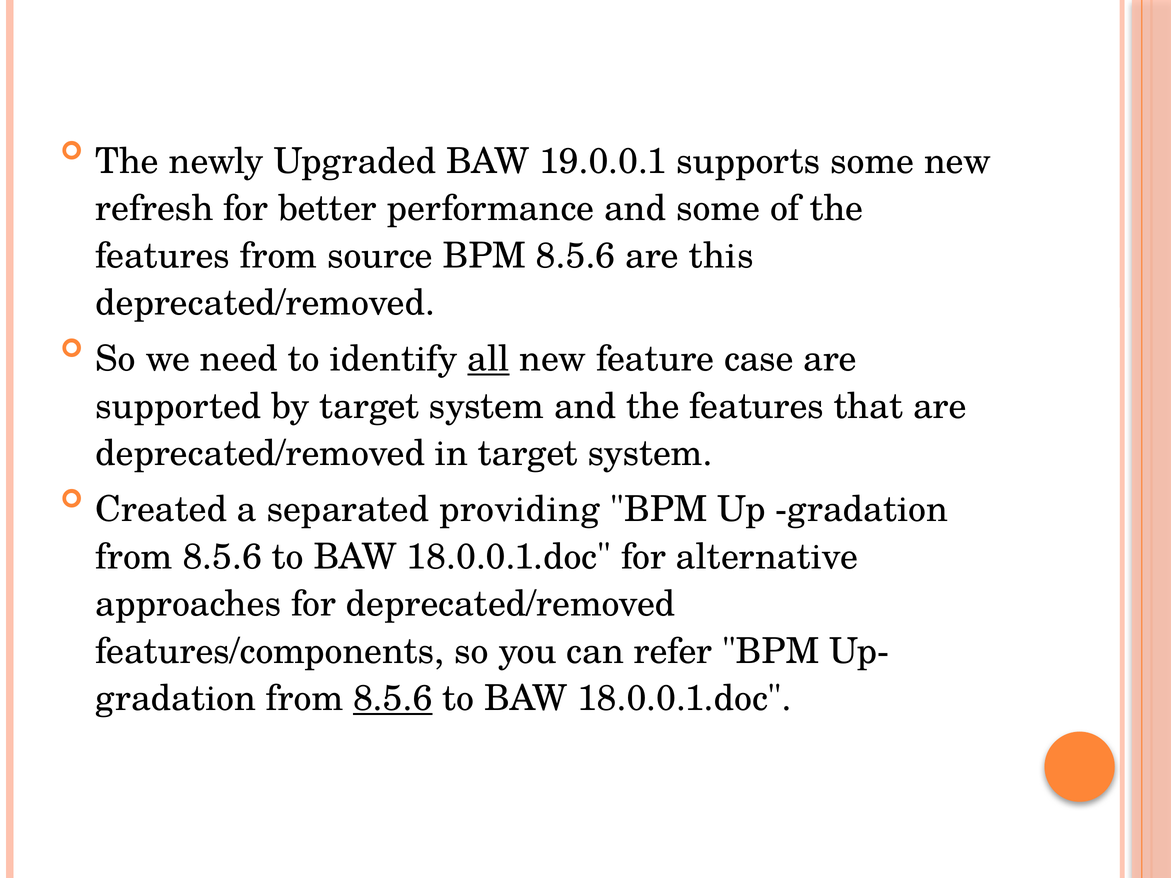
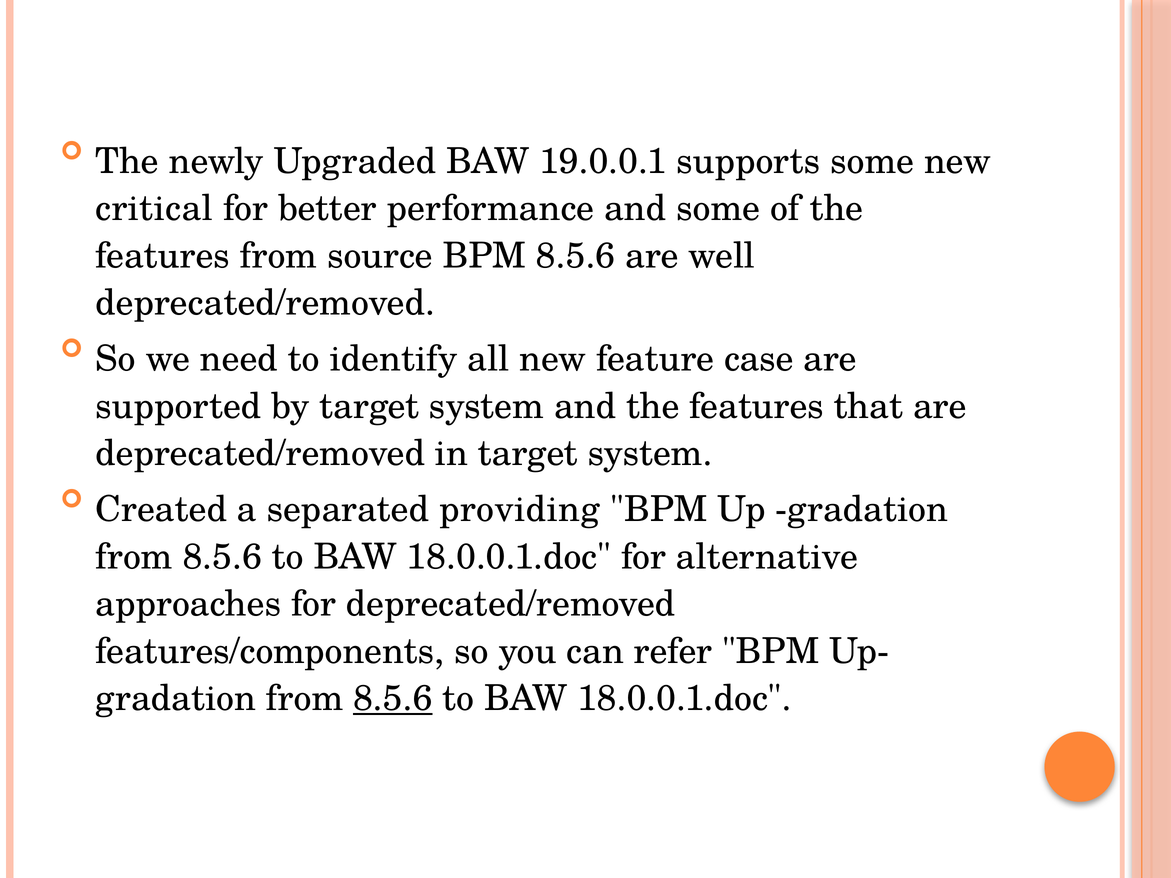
refresh: refresh -> critical (154, 209)
this: this -> well (722, 256)
all underline: present -> none (489, 359)
